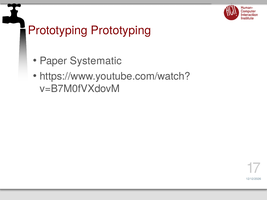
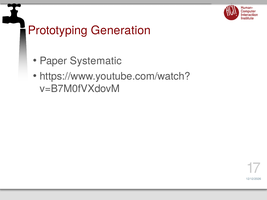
Prototyping Prototyping: Prototyping -> Generation (121, 30)
